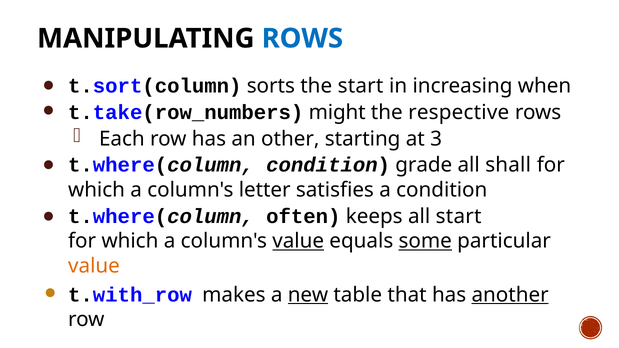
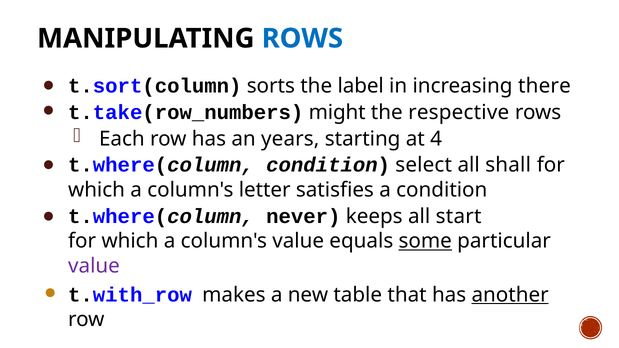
the start: start -> label (361, 86)
when: when -> there (544, 86)
other: other -> years (290, 139)
3: 3 -> 4 (436, 139)
grade: grade -> select (424, 165)
often: often -> never (303, 217)
value underline: present -> none (298, 241)
value colour: orange -> purple (94, 266)
new underline: present -> none (308, 295)
